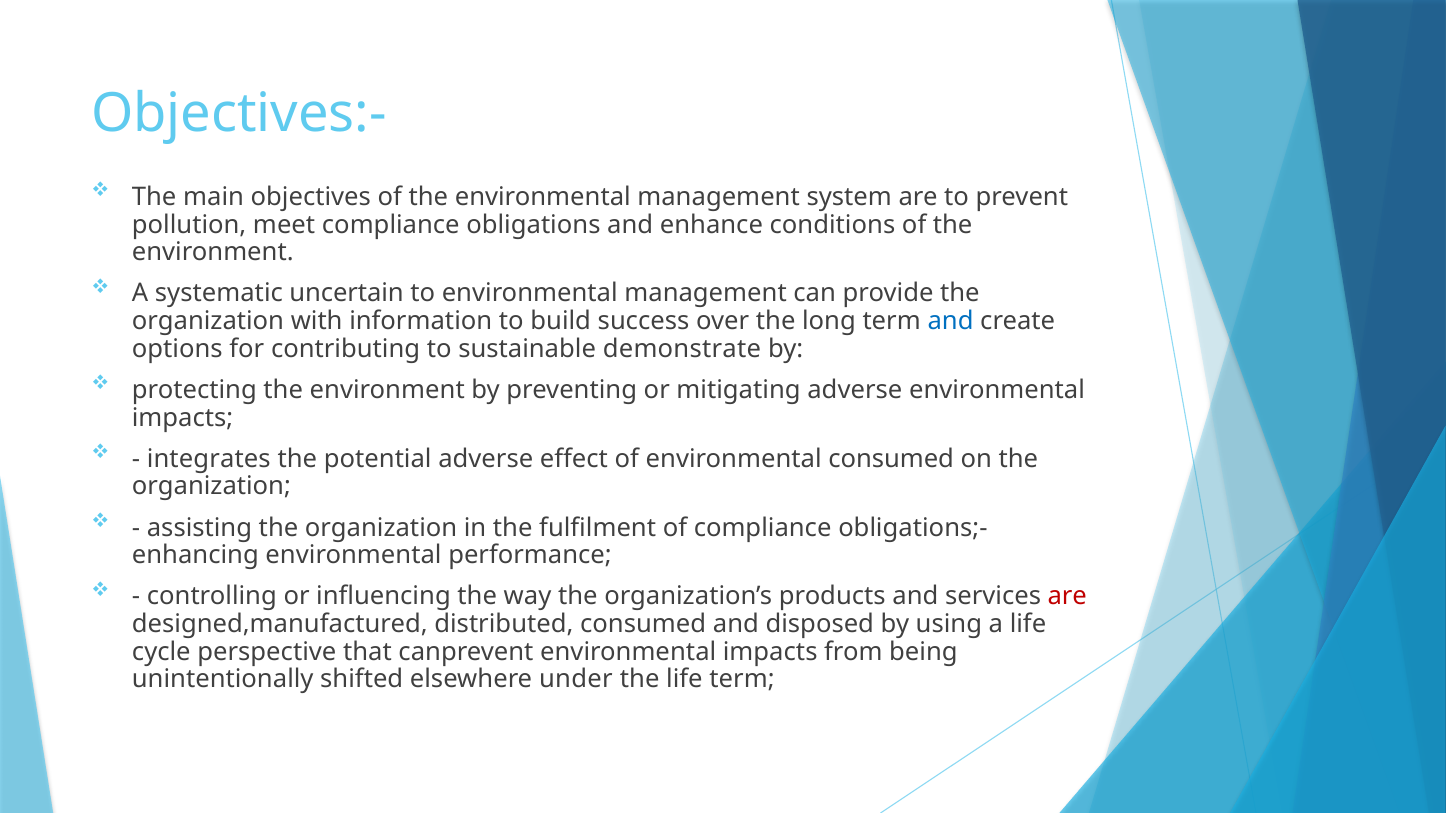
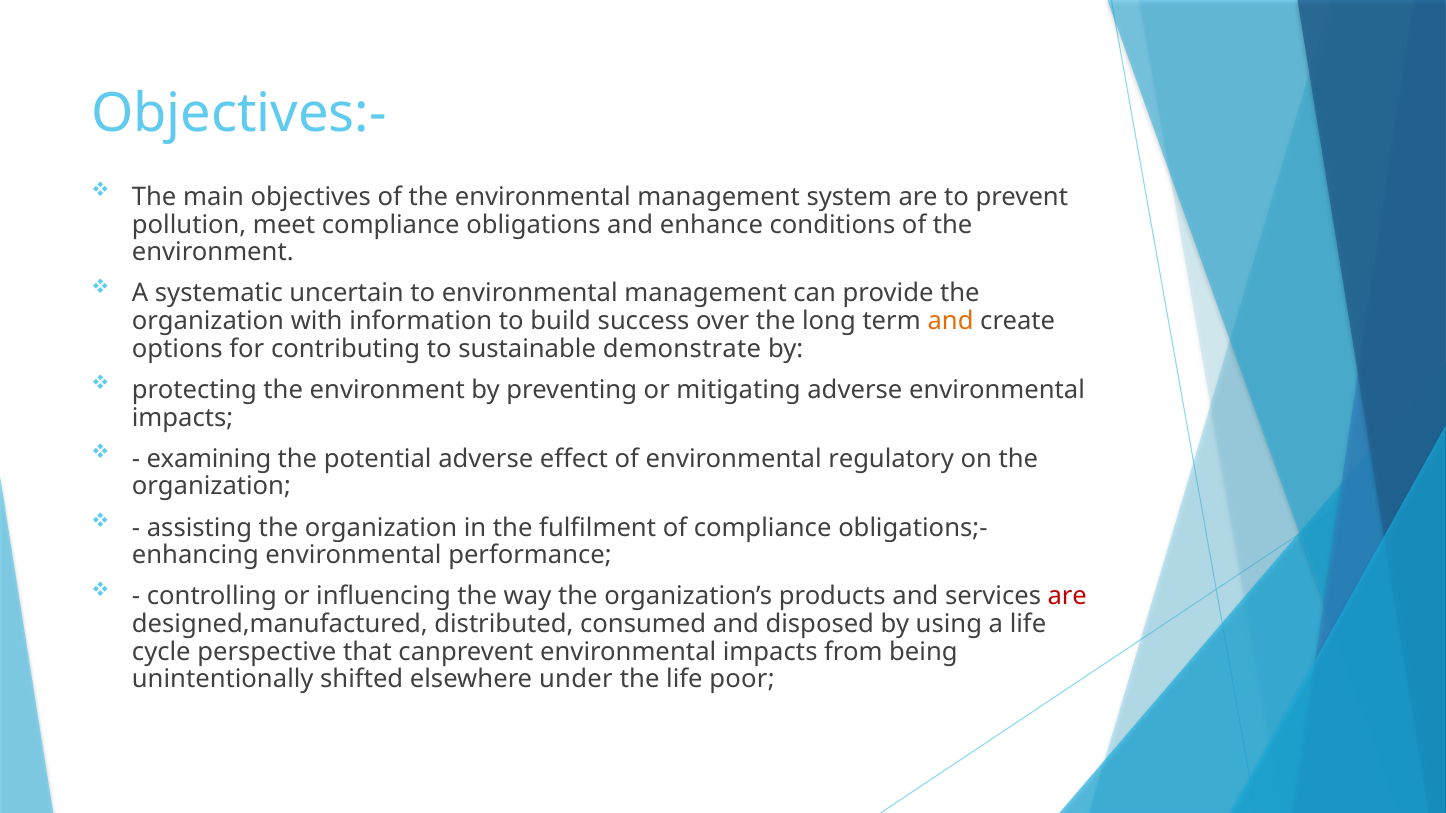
and colour: blue -> orange (951, 321)
integrates: integrates -> examining (209, 459)
environmental consumed: consumed -> regulatory (891, 459)
life term: term -> poor (742, 680)
